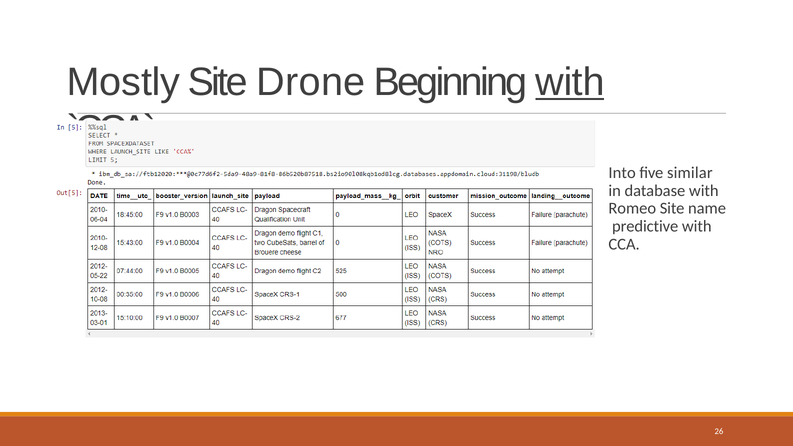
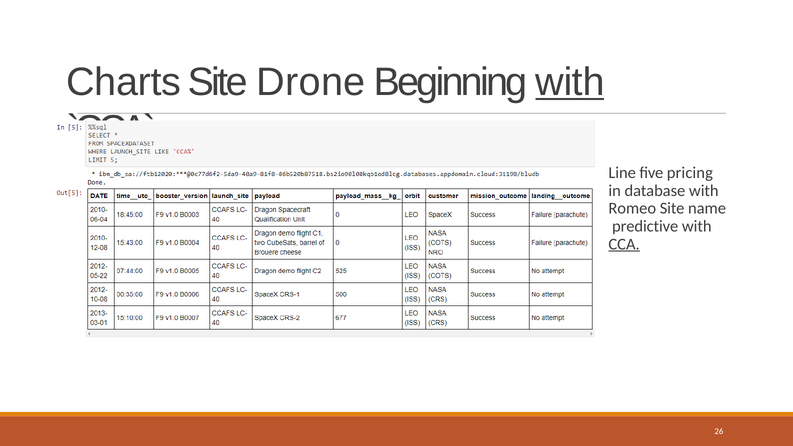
Mostly: Mostly -> Charts (124, 82)
Into: Into -> Line (622, 173)
similar: similar -> pricing (690, 173)
CCA underline: none -> present (624, 244)
